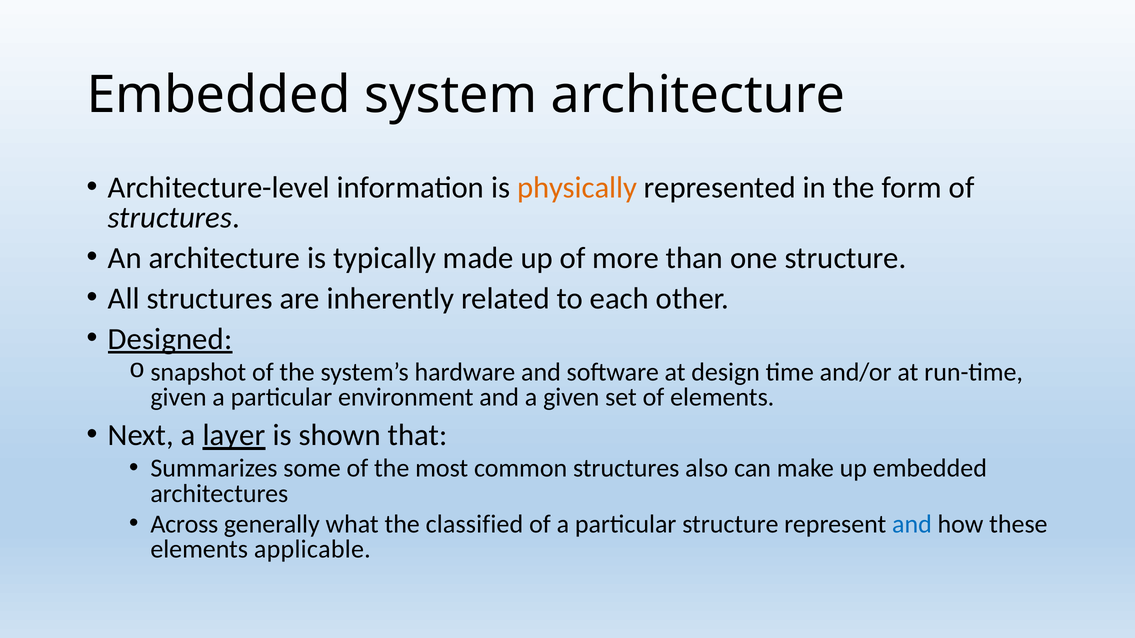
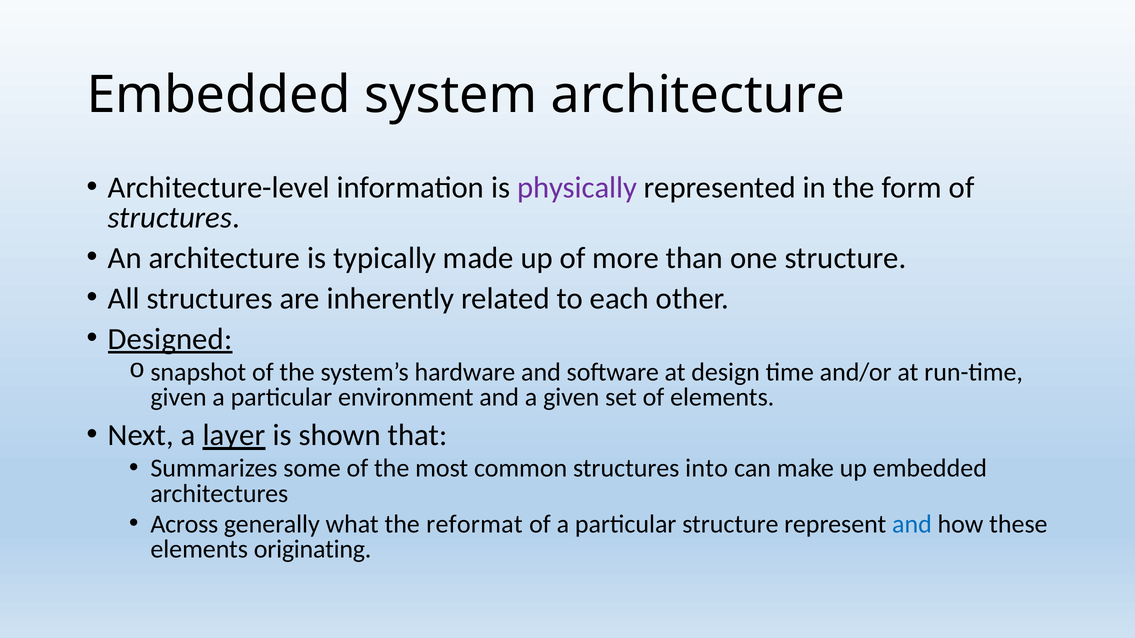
physically colour: orange -> purple (577, 188)
also: also -> into (707, 469)
classified: classified -> reformat (474, 524)
applicable: applicable -> originating (313, 550)
